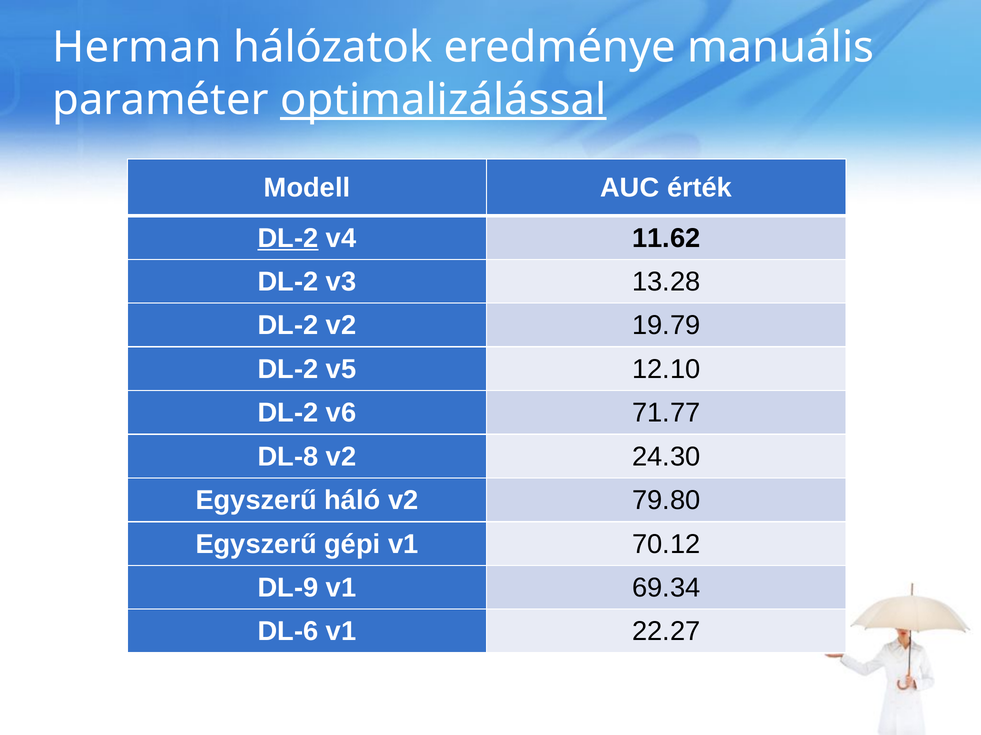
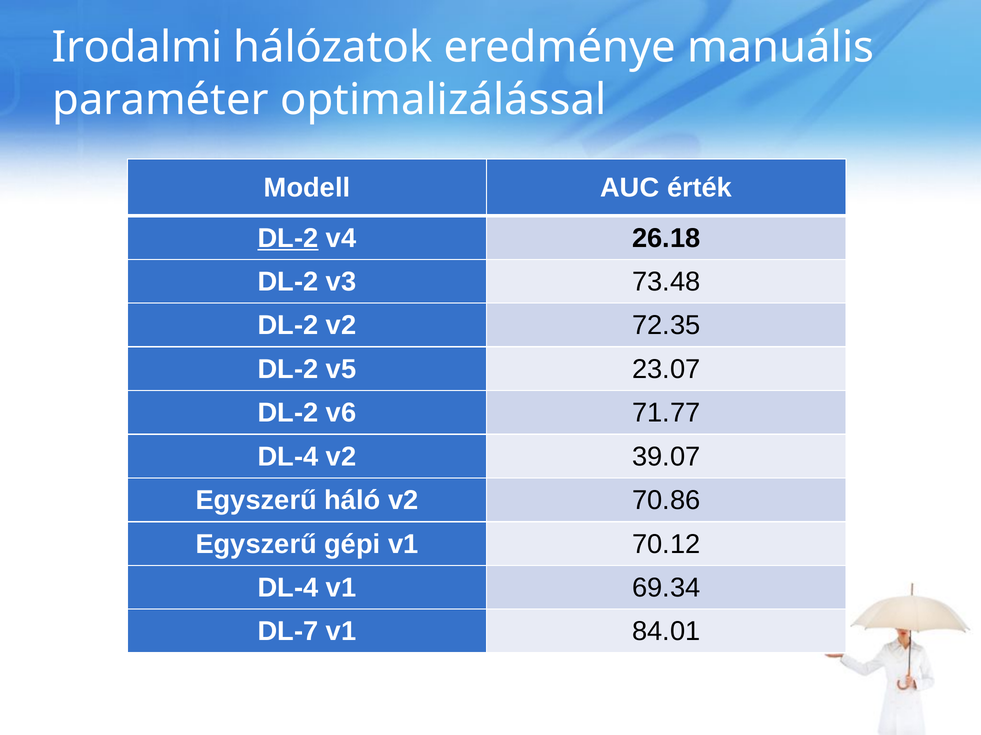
Herman: Herman -> Irodalmi (137, 48)
optimalizálással underline: present -> none (443, 100)
11.62: 11.62 -> 26.18 (666, 238)
13.28: 13.28 -> 73.48 (666, 282)
19.79: 19.79 -> 72.35 (666, 326)
12.10: 12.10 -> 23.07 (666, 370)
DL-8: DL-8 -> DL-4 (288, 457)
24.30: 24.30 -> 39.07 (666, 457)
79.80: 79.80 -> 70.86 (666, 501)
DL-9: DL-9 -> DL-4 (288, 588)
DL-6: DL-6 -> DL-7 (288, 632)
22.27: 22.27 -> 84.01 (666, 632)
